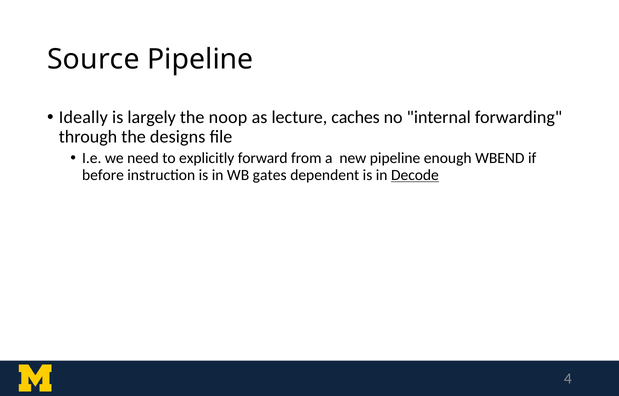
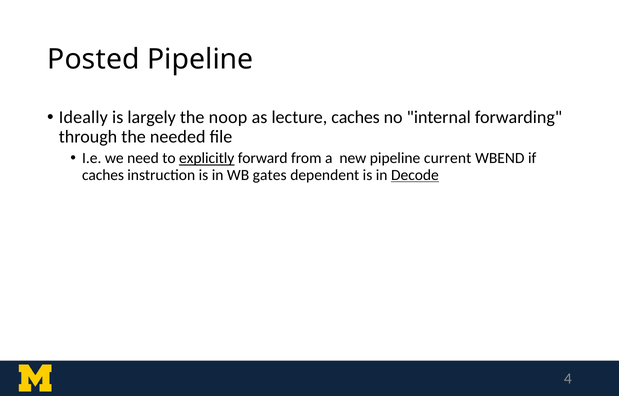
Source: Source -> Posted (93, 59)
designs: designs -> needed (178, 137)
explicitly underline: none -> present (207, 158)
enough: enough -> current (448, 158)
before: before -> caches (103, 175)
